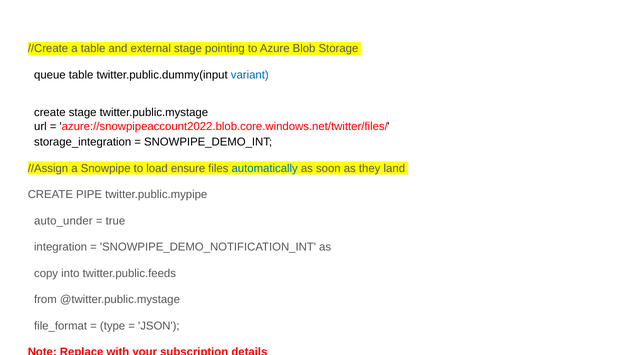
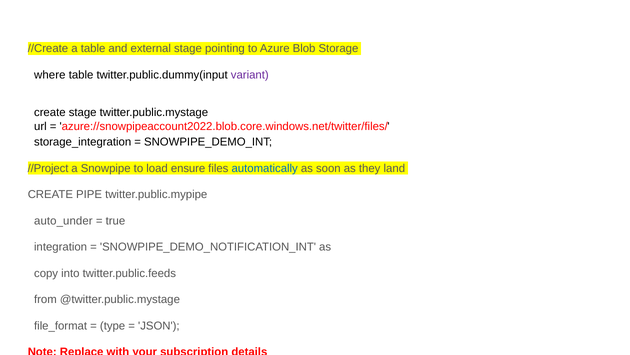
queue: queue -> where (50, 75)
variant colour: blue -> purple (250, 75)
//Assign: //Assign -> //Project (48, 168)
